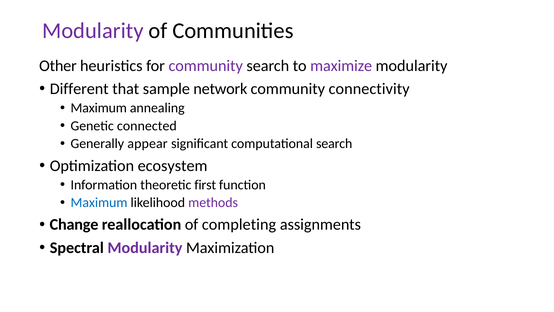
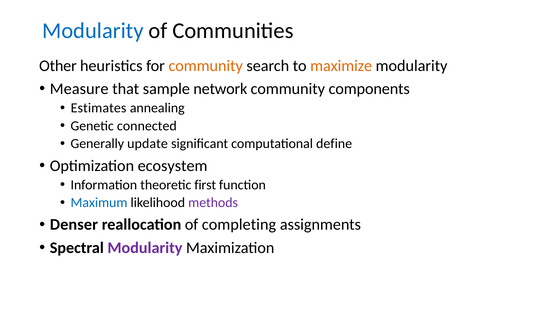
Modularity colour: purple -> blue (93, 31)
community colour: purple -> orange (206, 66)
maximize colour: purple -> orange (341, 66)
Different: Different -> Measure (79, 89)
connectivity: connectivity -> components (369, 89)
Maximum: Maximum -> Estimates (99, 108)
appear: appear -> update (148, 144)
computational search: search -> define (334, 144)
Change: Change -> Denser (74, 224)
